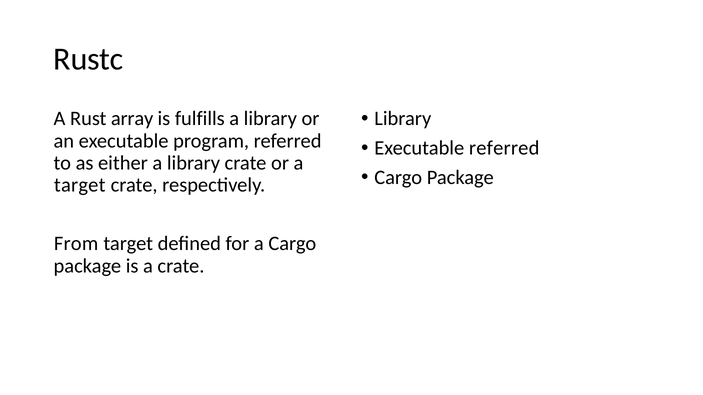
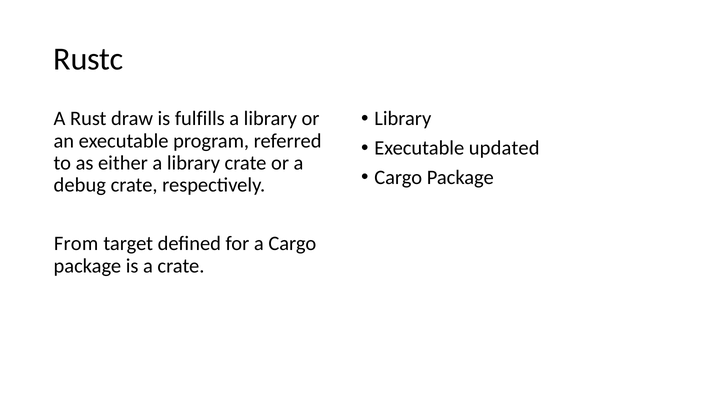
array: array -> draw (132, 119)
Executable referred: referred -> updated (504, 148)
target: target -> debug (80, 185)
